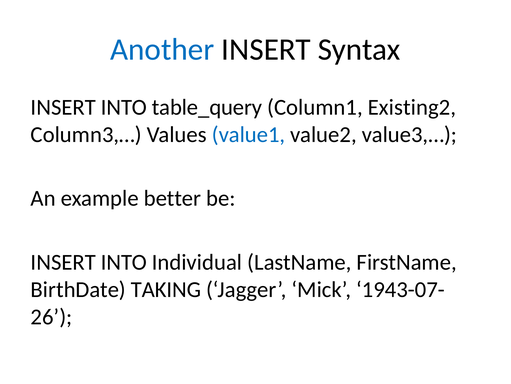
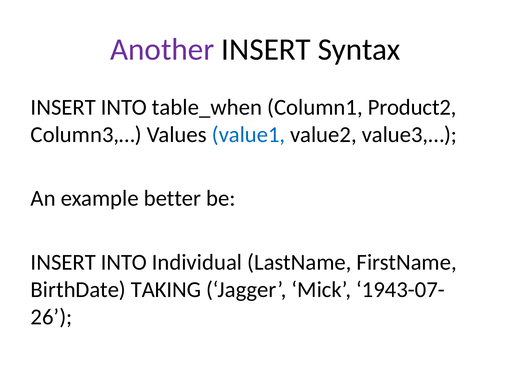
Another colour: blue -> purple (162, 49)
table_query: table_query -> table_when (207, 107)
Existing2: Existing2 -> Product2 (412, 107)
